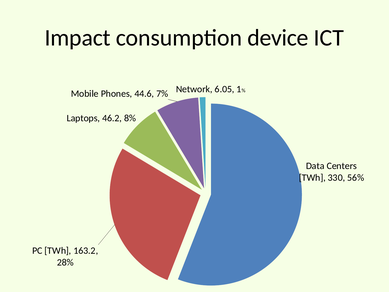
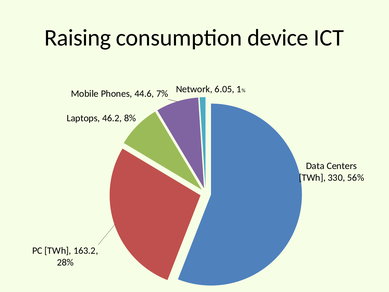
Impact: Impact -> Raising (78, 38)
